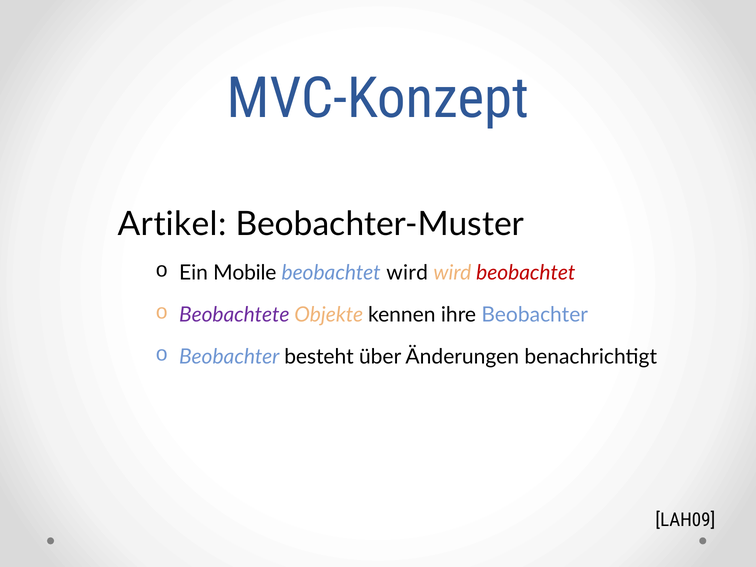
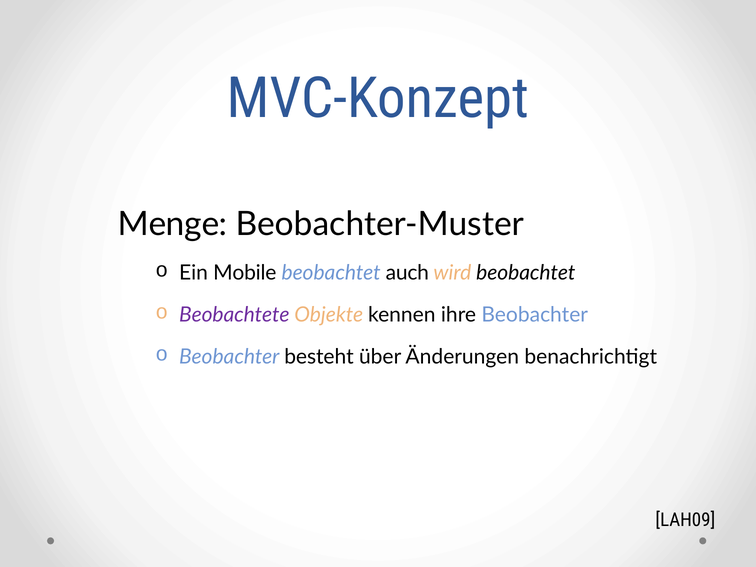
Artikel: Artikel -> Menge (173, 224)
beobachtet wird: wird -> auch (407, 273)
beobachtet colour: red -> black (526, 273)
